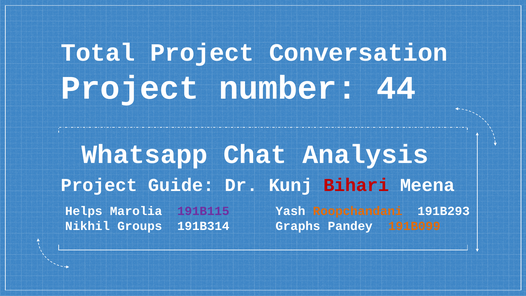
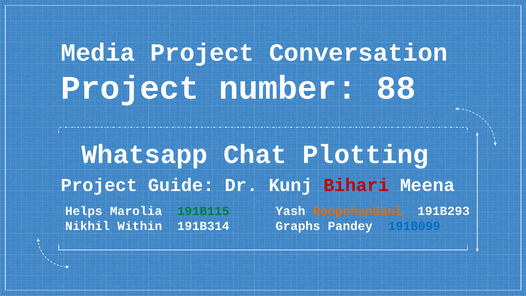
Total: Total -> Media (98, 53)
44: 44 -> 88 (396, 88)
Analysis: Analysis -> Plotting (366, 154)
191B115 colour: purple -> green (203, 211)
Groups: Groups -> Within (140, 226)
191B099 colour: orange -> blue (414, 226)
